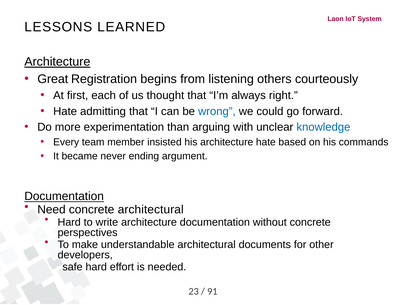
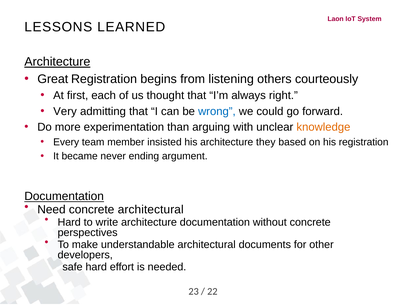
Hate: Hate -> Very (65, 111)
knowledge colour: blue -> orange (323, 127)
architecture hate: hate -> they (266, 142)
his commands: commands -> registration (364, 142)
91: 91 -> 22 (212, 291)
